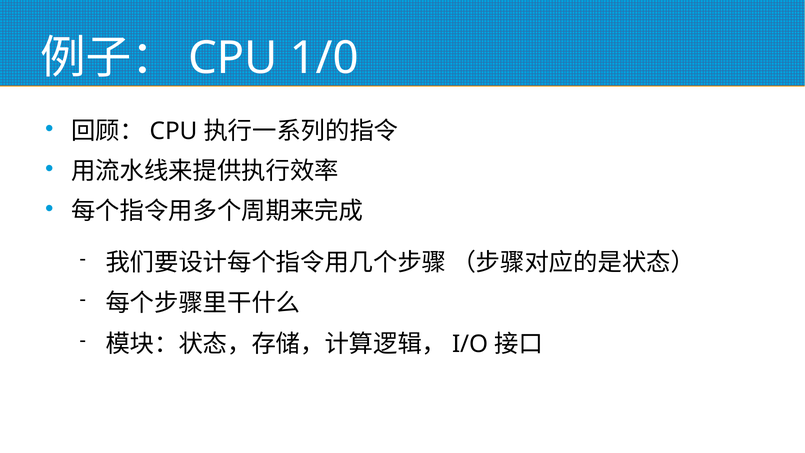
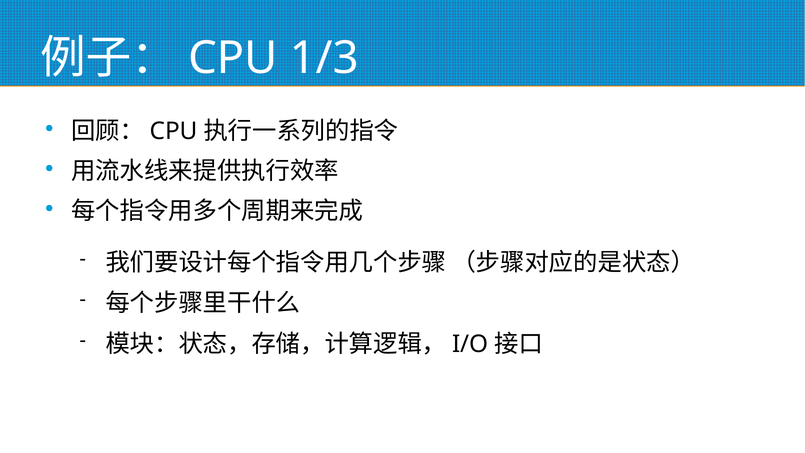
1/0: 1/0 -> 1/3 (324, 58)
